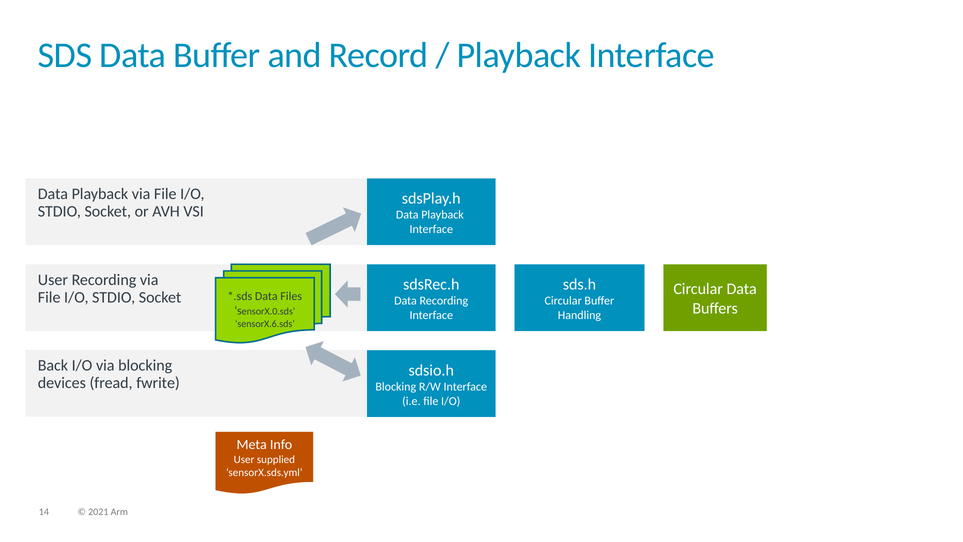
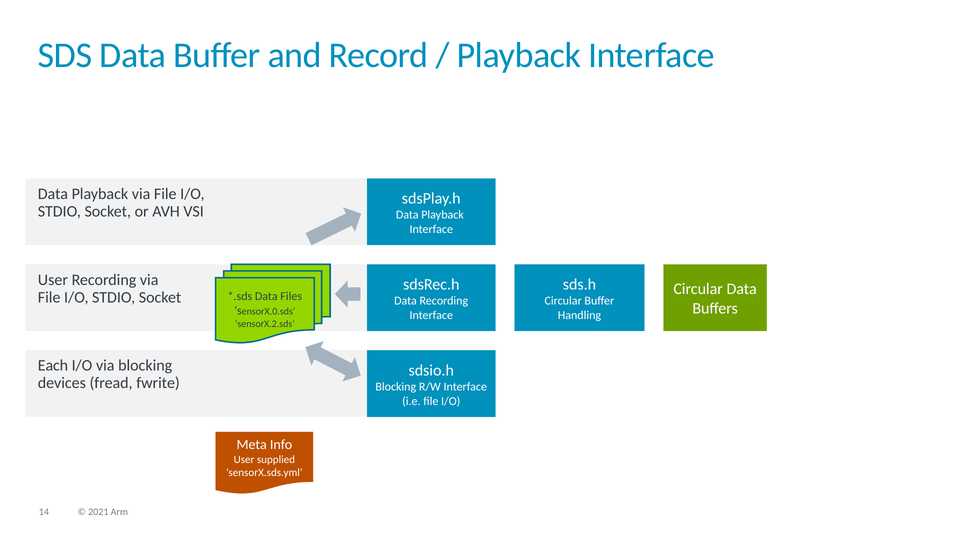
sensorX.6.sds: sensorX.6.sds -> sensorX.2.sds (265, 324)
Back: Back -> Each (53, 365)
